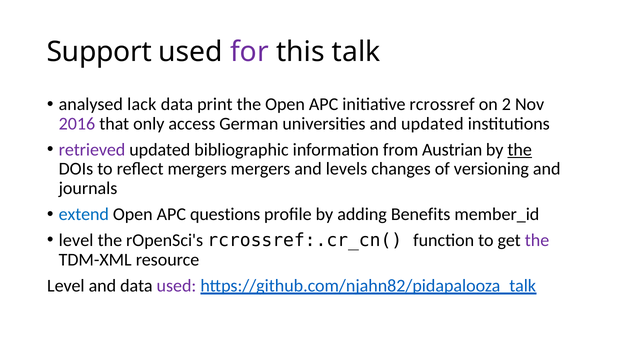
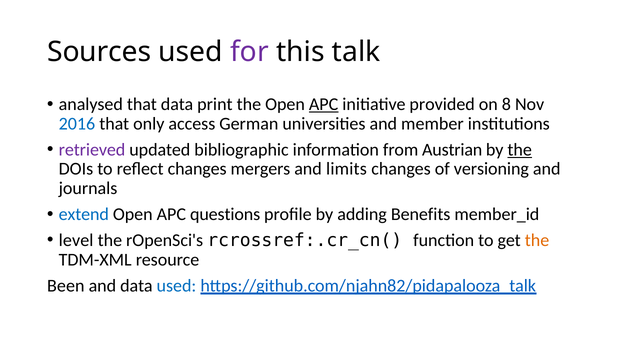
Support: Support -> Sources (99, 52)
analysed lack: lack -> that (142, 104)
APC underline: none -> present (324, 104)
rcrossref: rcrossref -> provided (442, 104)
2: 2 -> 8 (506, 104)
2016 colour: purple -> blue (77, 124)
and updated: updated -> member (432, 124)
reflect mergers: mergers -> changes (197, 169)
levels: levels -> limits (346, 169)
the colour: purple -> orange (537, 241)
Level: Level -> Been (66, 286)
used colour: purple -> blue (176, 286)
